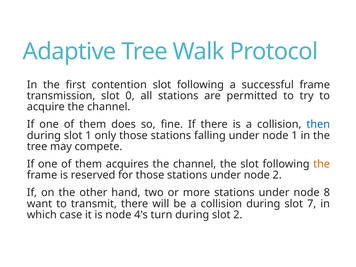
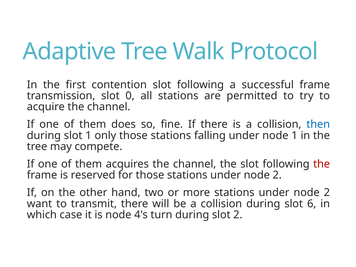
the colour: orange -> red (322, 164)
8: 8 -> 2 (327, 193)
7: 7 -> 6 (312, 204)
